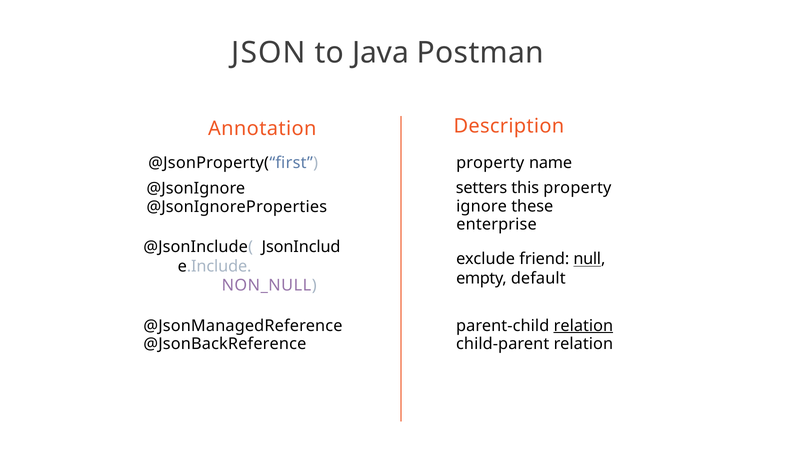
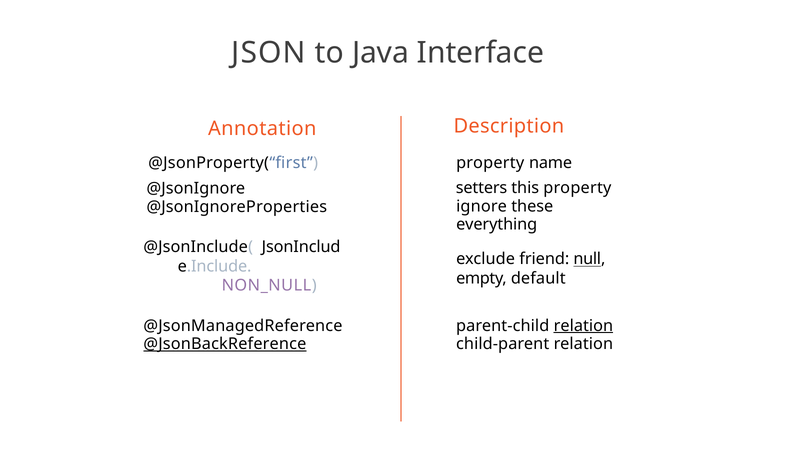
Postman: Postman -> Interface (480, 53)
enterprise: enterprise -> everything (497, 224)
@JsonBackReference underline: none -> present (225, 344)
